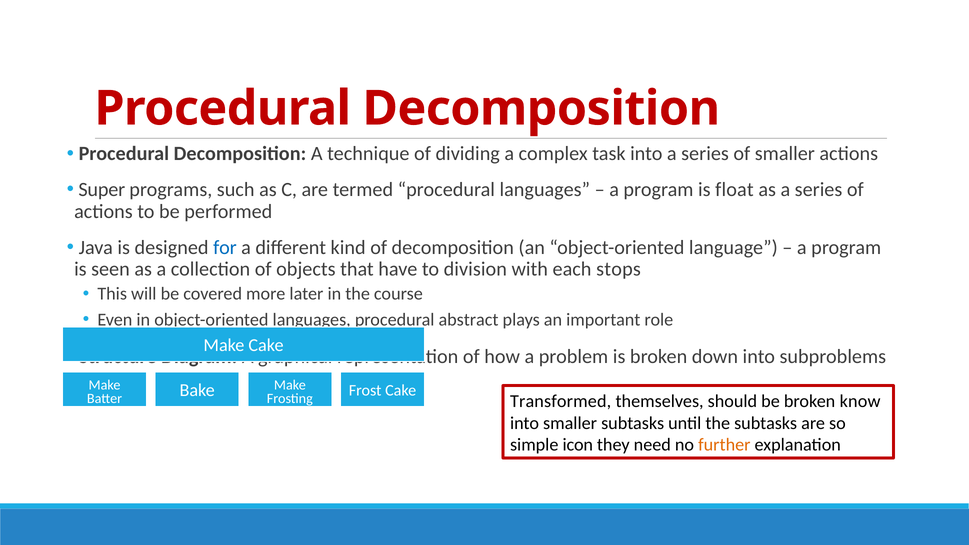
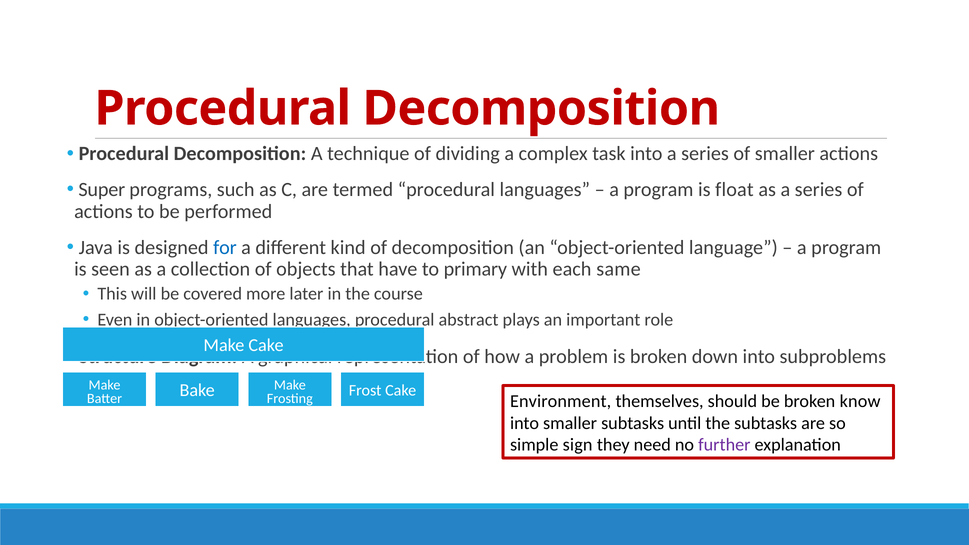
division: division -> primary (475, 269)
stops: stops -> same (619, 269)
Transformed: Transformed -> Environment (561, 401)
icon: icon -> sign (578, 445)
further colour: orange -> purple (724, 445)
